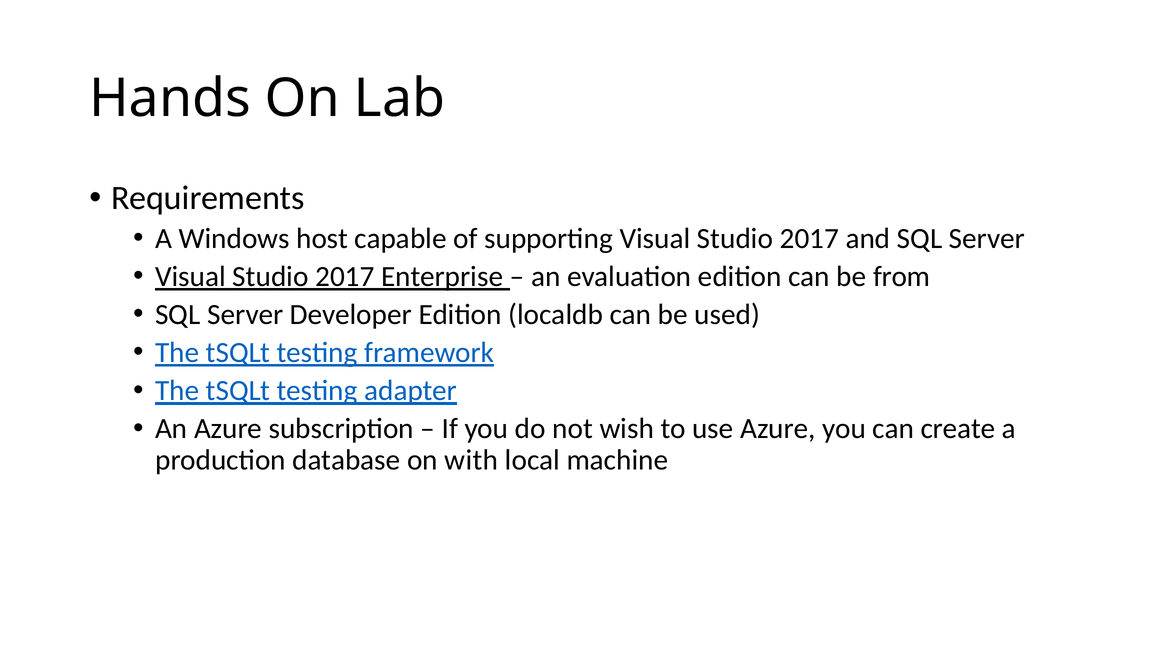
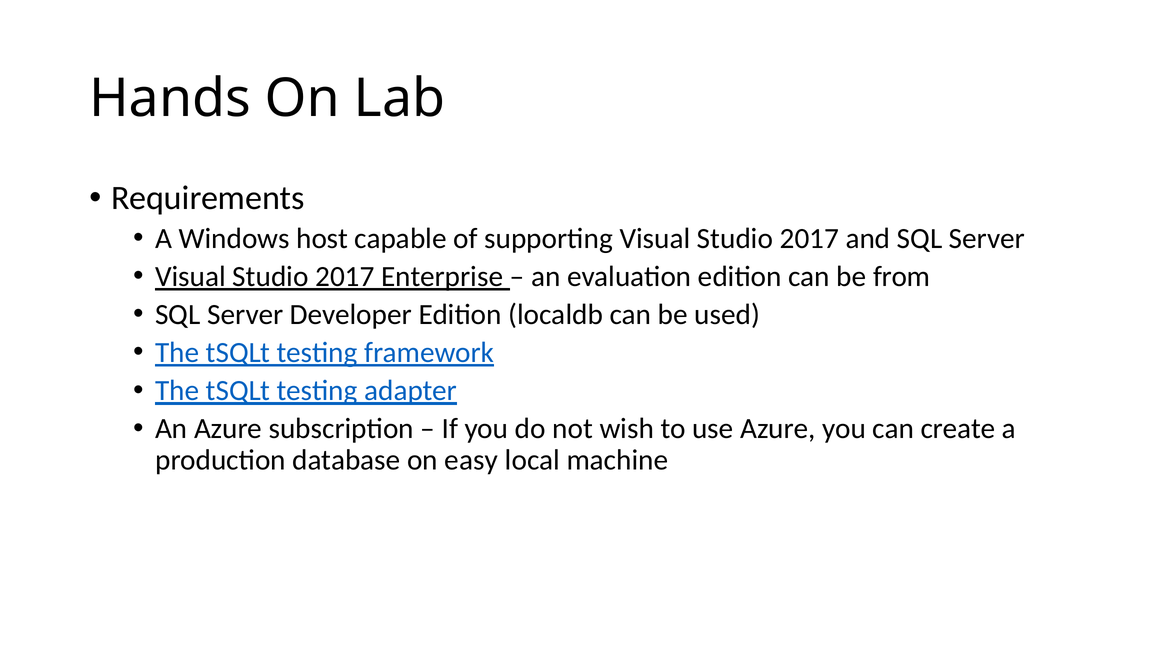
with: with -> easy (471, 460)
